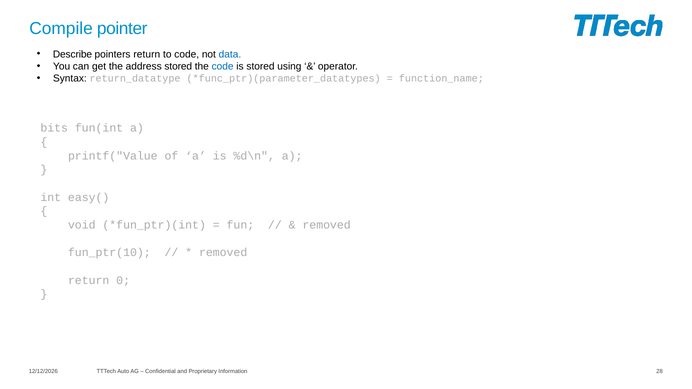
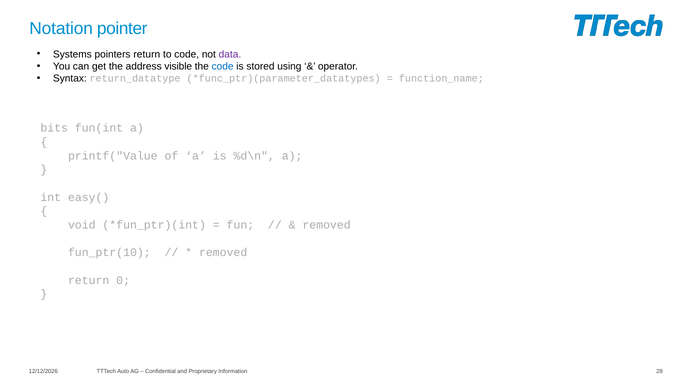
Compile: Compile -> Notation (61, 29)
Describe: Describe -> Systems (72, 54)
data colour: blue -> purple (230, 54)
address stored: stored -> visible (178, 66)
